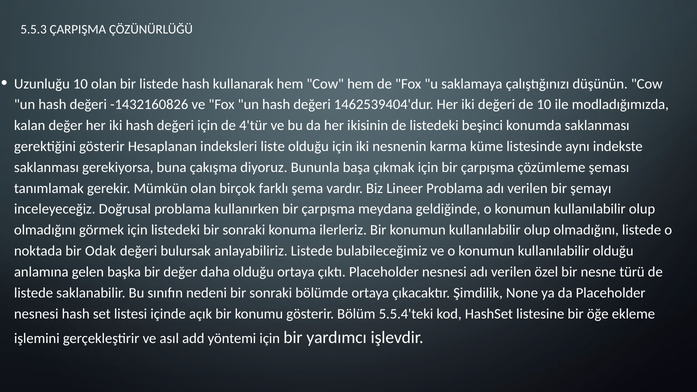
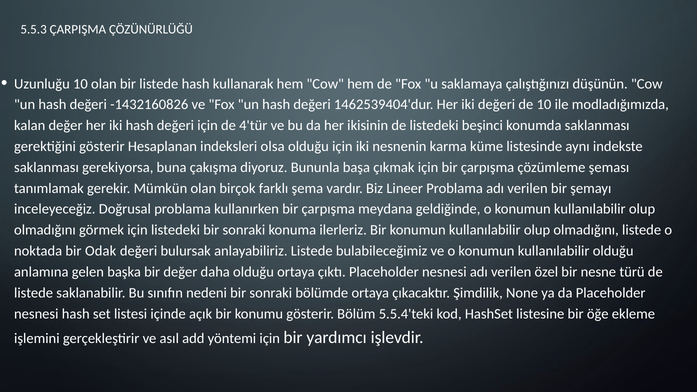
liste: liste -> olsa (273, 146)
